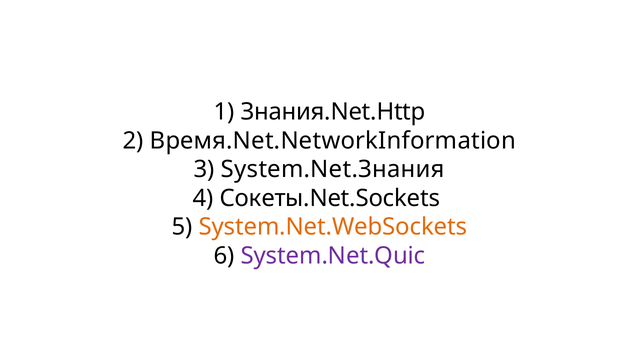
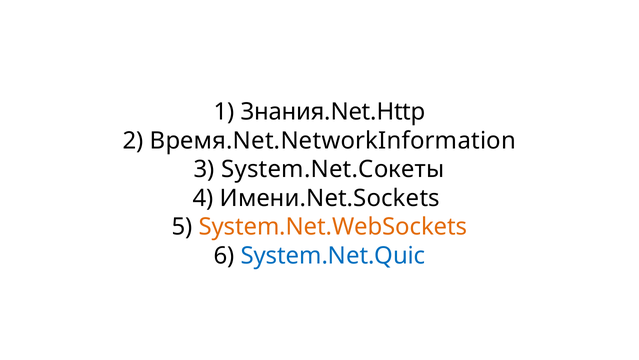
System.Net.Знания: System.Net.Знания -> System.Net.Сокеты (333, 169)
Сокеты.Net.Sockets: Сокеты.Net.Sockets -> Имени.Net.Sockets (330, 198)
System.Net.Quic colour: purple -> blue (333, 255)
